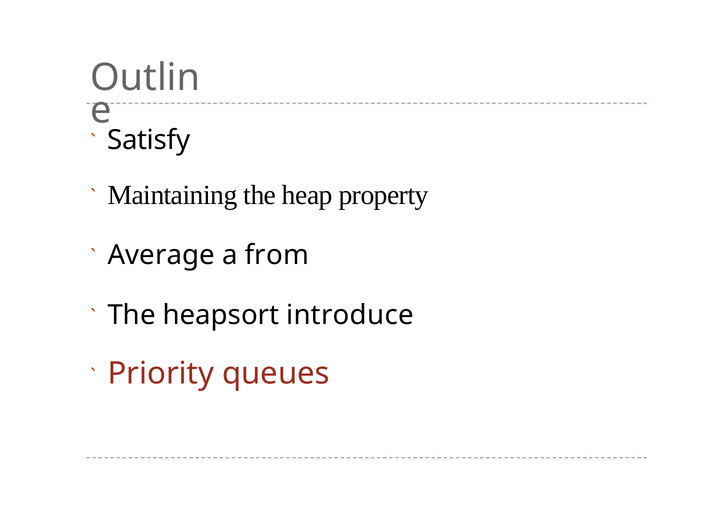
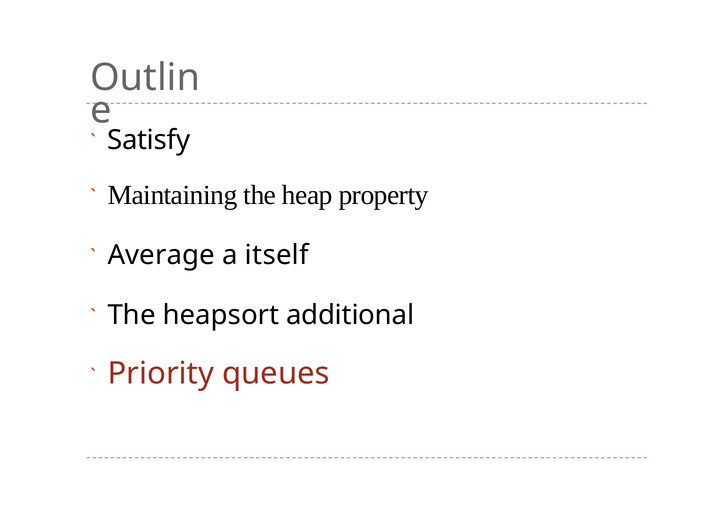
from: from -> itself (277, 256)
introduce: introduce -> additional (350, 316)
